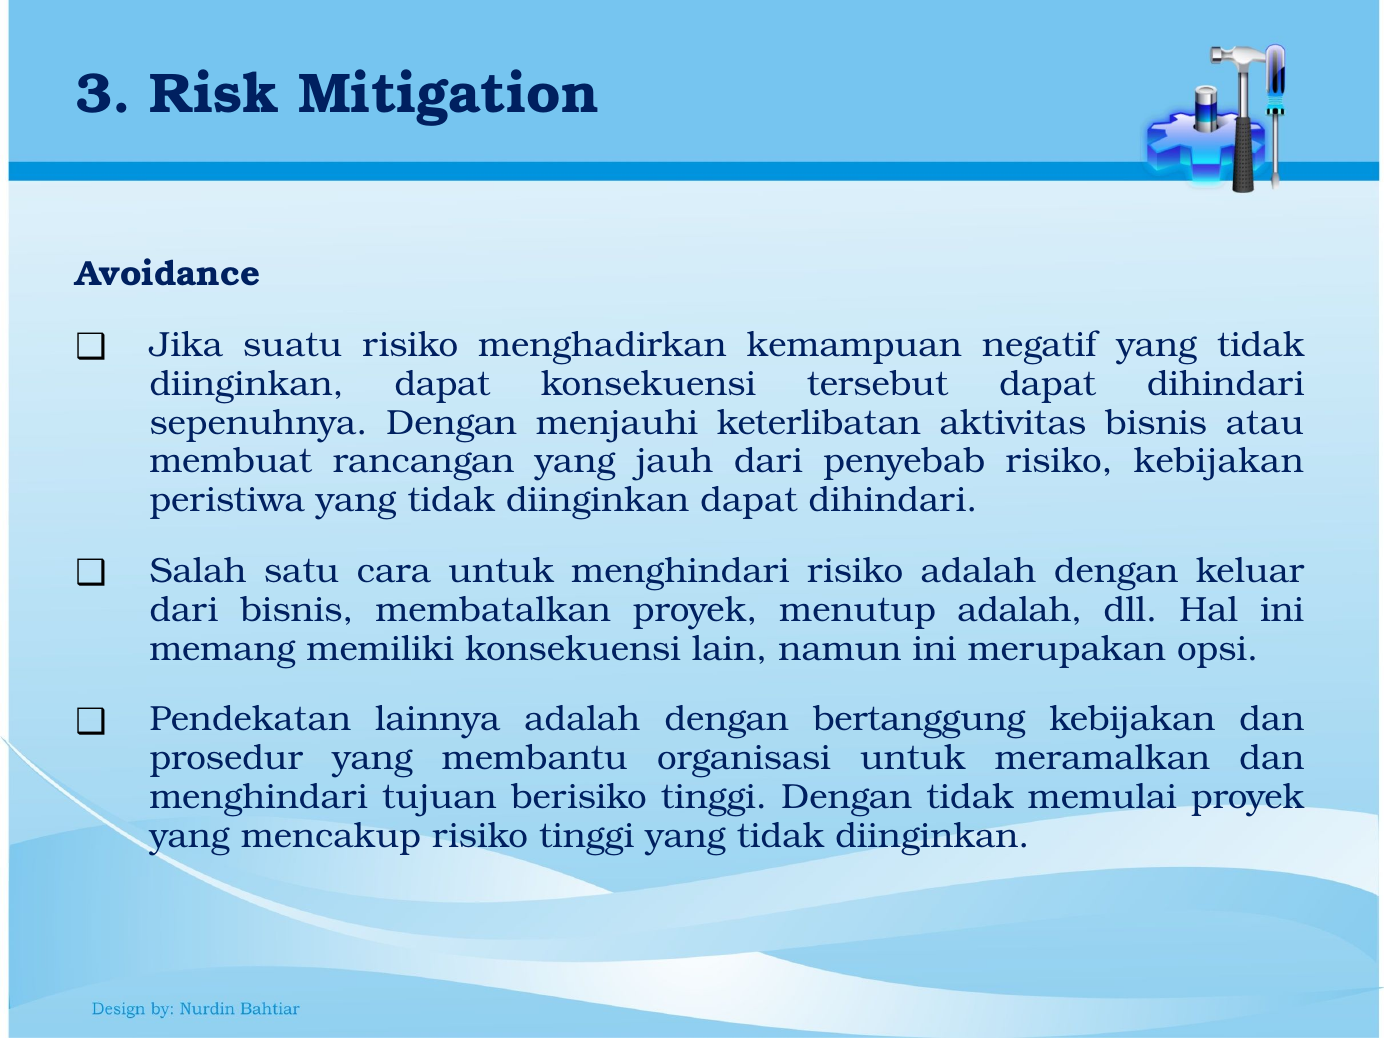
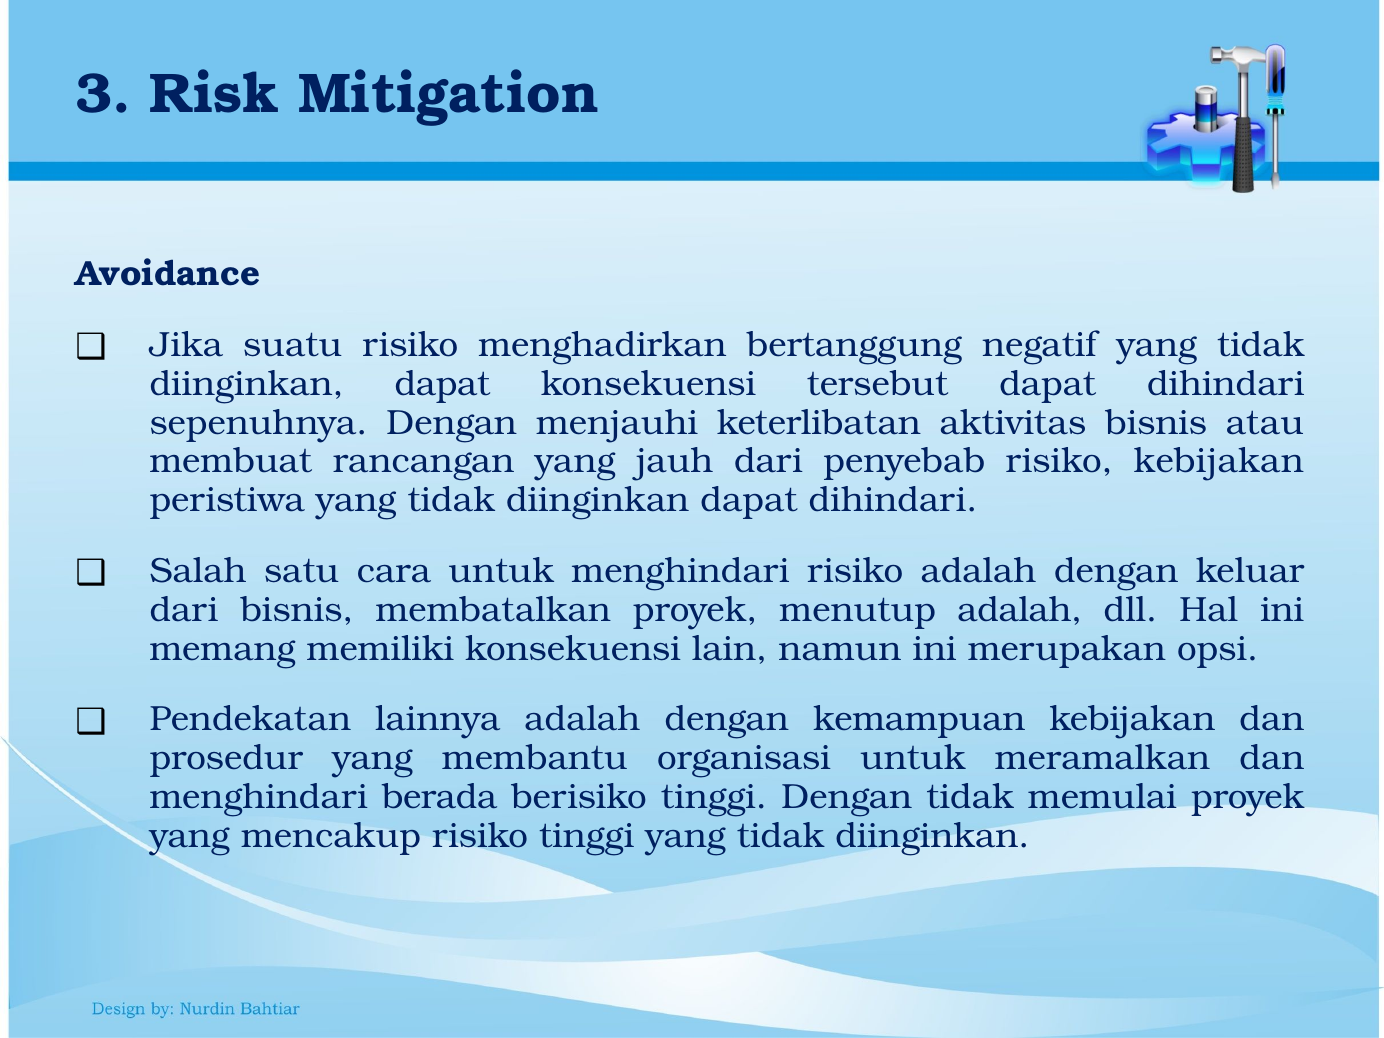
kemampuan: kemampuan -> bertanggung (854, 345)
bertanggung: bertanggung -> kemampuan (919, 719)
tujuan: tujuan -> berada (440, 797)
